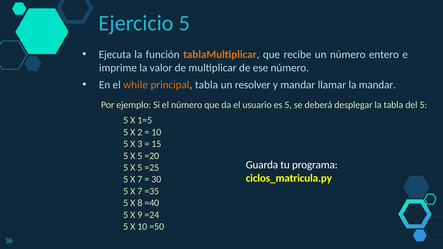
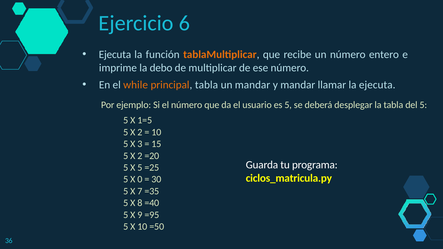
Ejercicio 5: 5 -> 6 (184, 23)
valor: valor -> debo (161, 68)
un resolver: resolver -> mandar (253, 85)
la mandar: mandar -> ejecuta (377, 85)
5: 5 -> 2 (140, 156)
7: 7 -> 0 (140, 180)
=24: =24 -> =95 (152, 215)
